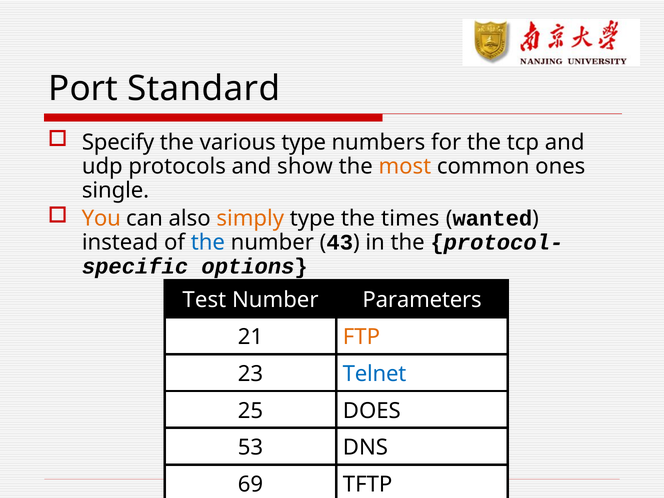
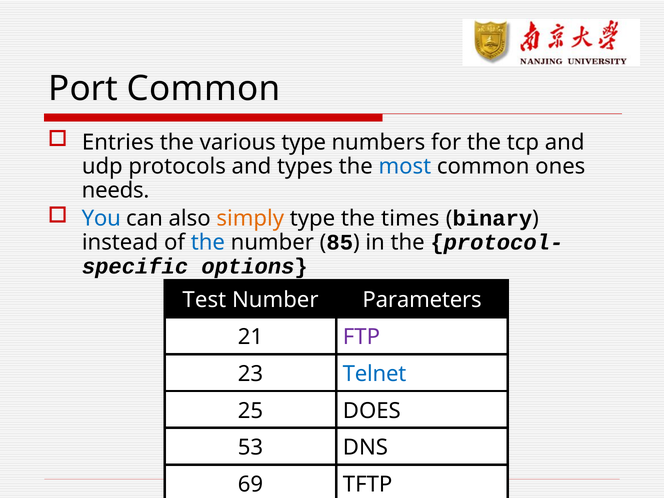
Port Standard: Standard -> Common (204, 89)
Specify: Specify -> Entries (118, 142)
show: show -> types (305, 166)
most colour: orange -> blue (405, 166)
single: single -> needs (116, 190)
You colour: orange -> blue (101, 219)
wanted: wanted -> binary (492, 219)
43: 43 -> 85 (340, 242)
FTP colour: orange -> purple (361, 337)
